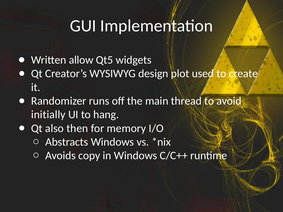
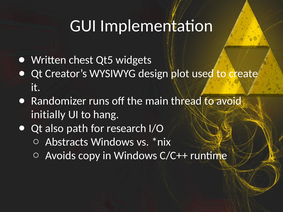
allow: allow -> chest (81, 60)
then: then -> path (77, 128)
memory: memory -> research (127, 128)
